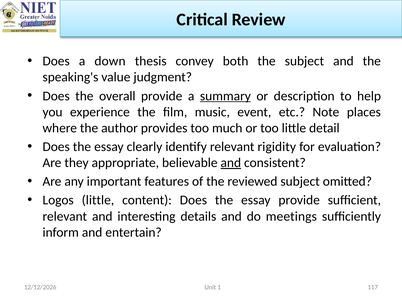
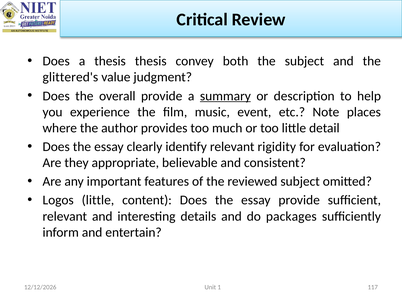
a down: down -> thesis (110, 61)
speaking's: speaking's -> glittered's (70, 77)
and underline: present -> none (231, 163)
meetings: meetings -> packages (291, 217)
